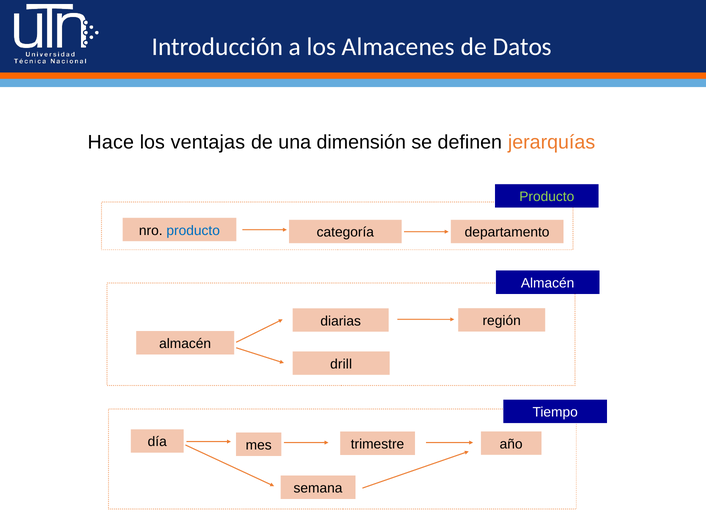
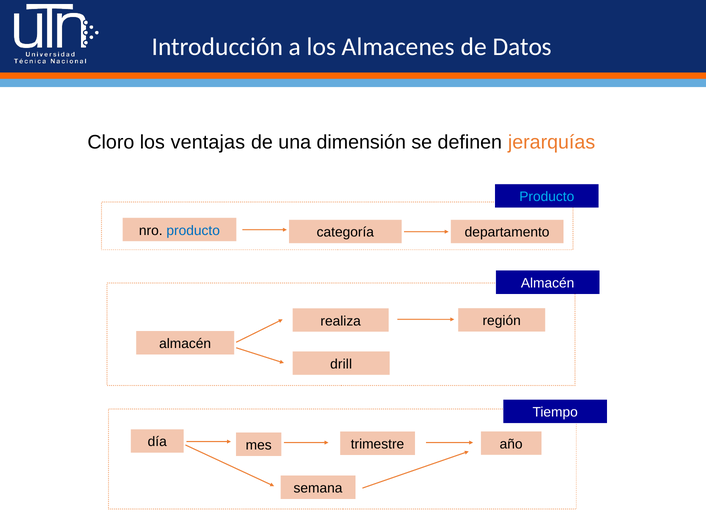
Hace: Hace -> Cloro (111, 142)
Producto colour: light green -> light blue (547, 197)
diarias: diarias -> realiza (341, 321)
